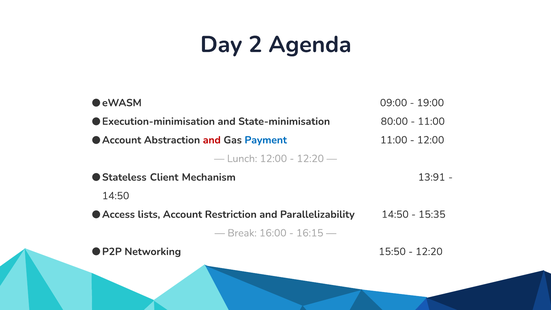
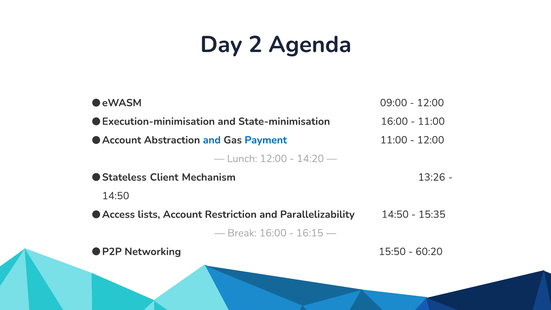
19:00: 19:00 -> 12:00 (430, 103)
State-minimisation 80:00: 80:00 -> 16:00 (394, 121)
and colour: red -> blue (212, 140)
12:20: 12:20 -> 14:20 (310, 159)
13:91: 13:91 -> 13:26 (432, 177)
12:20: 12:20 -> 60:20 (429, 252)
